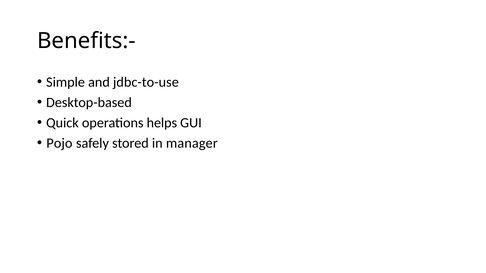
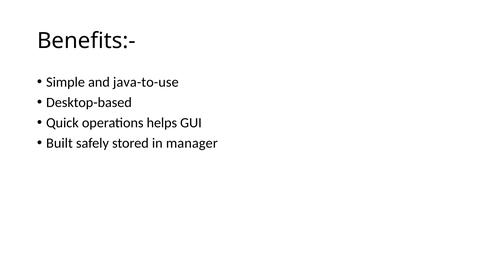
jdbc-to-use: jdbc-to-use -> java-to-use (146, 82)
Pojo: Pojo -> Built (59, 143)
